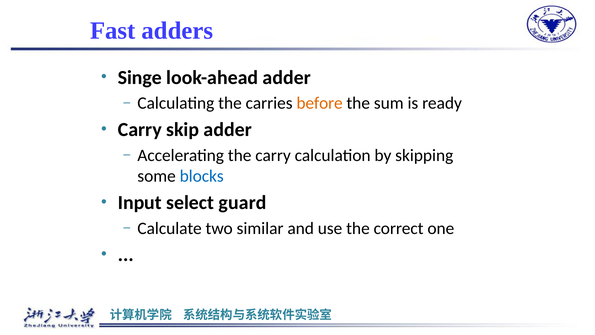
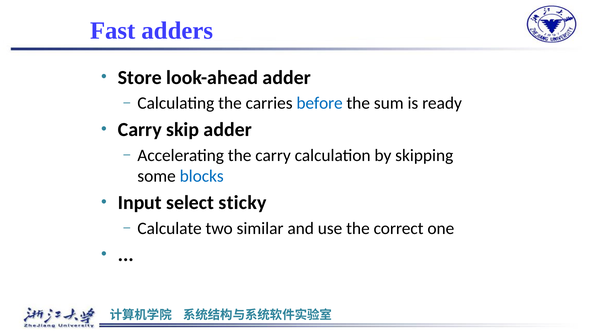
Singe: Singe -> Store (140, 77)
before colour: orange -> blue (320, 103)
guard: guard -> sticky (243, 202)
